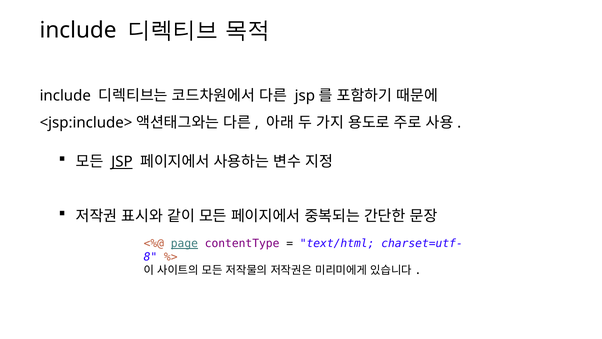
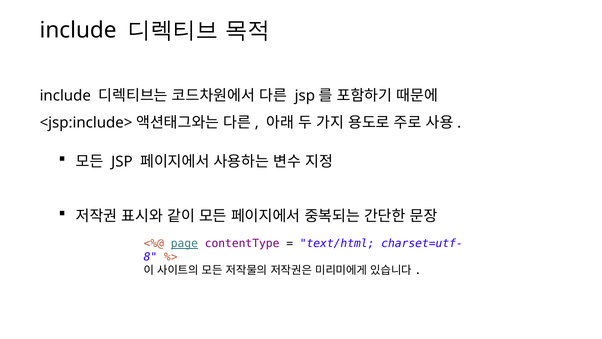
JSP underline: present -> none (122, 162)
